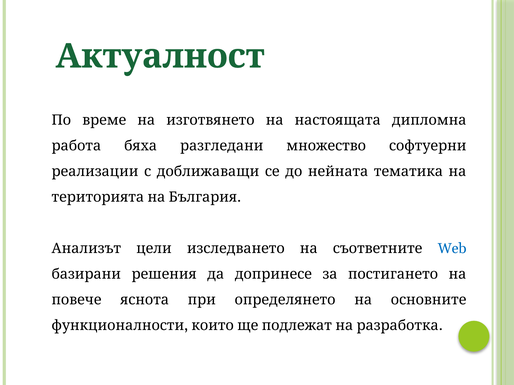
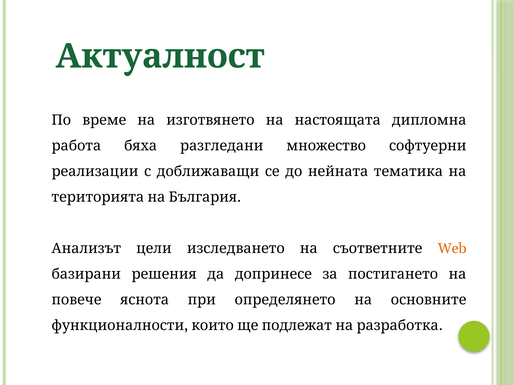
Web colour: blue -> orange (452, 249)
